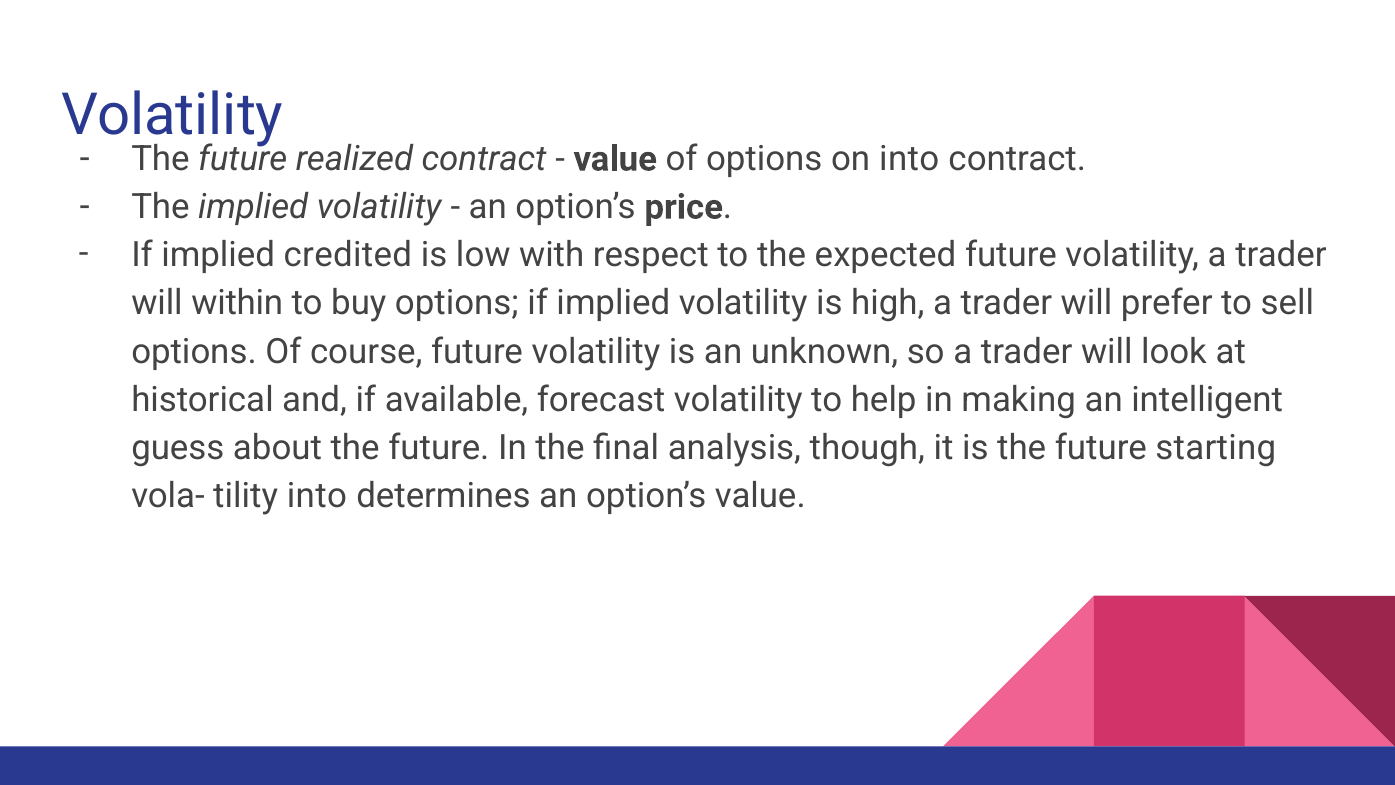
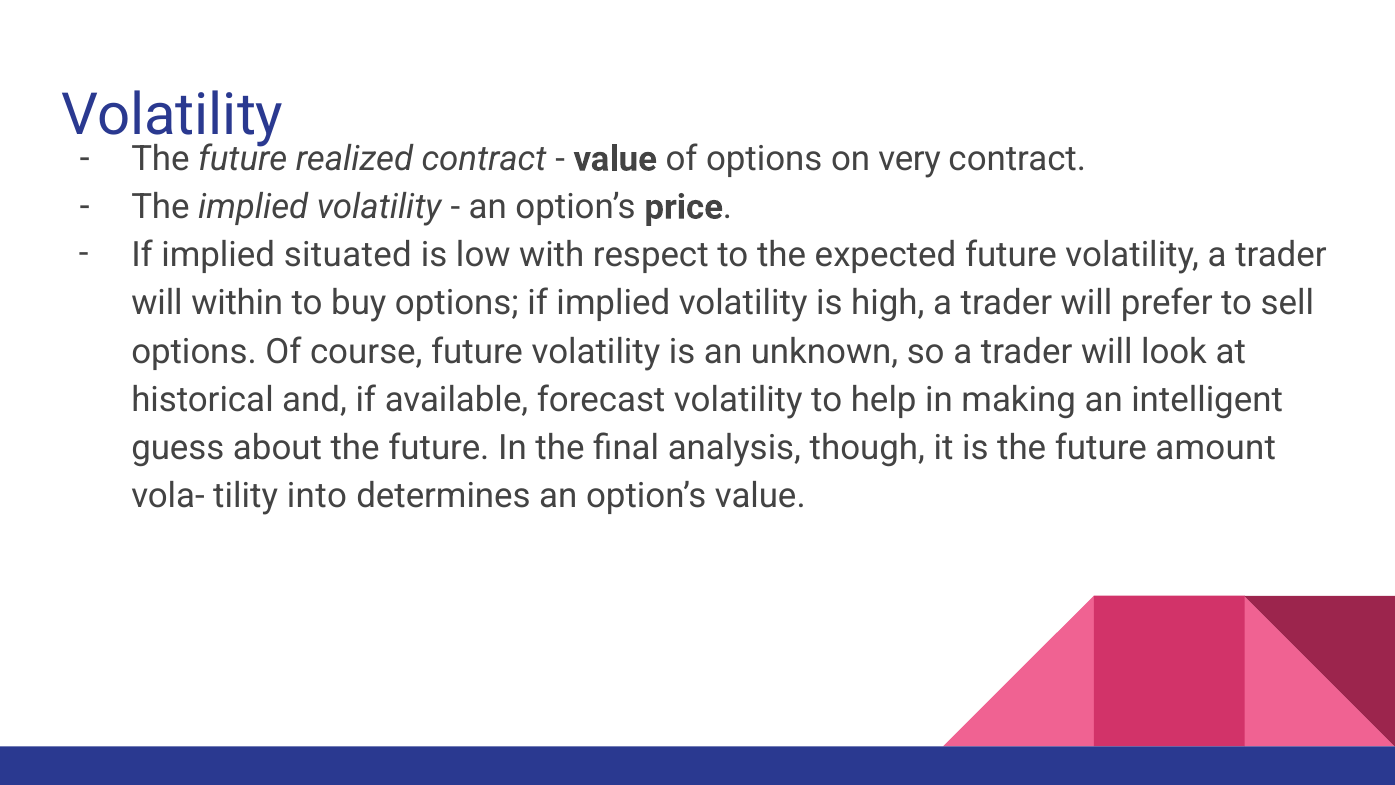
on into: into -> very (910, 159)
credited: credited -> situated (348, 255)
starting: starting -> amount (1216, 448)
